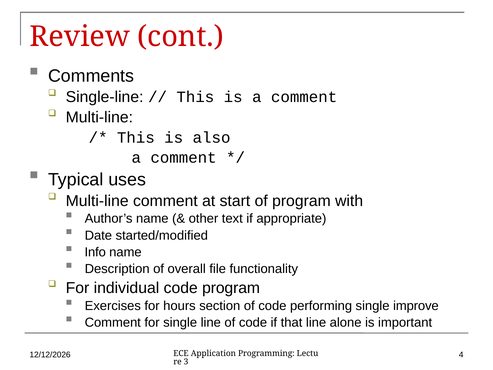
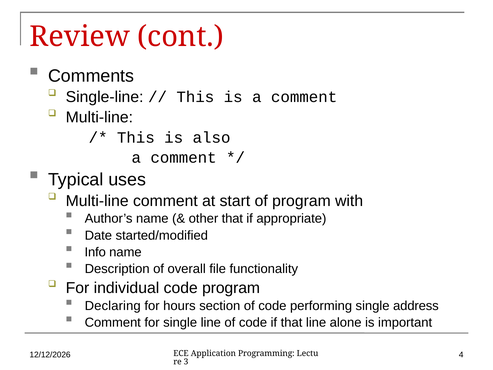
other text: text -> that (232, 219)
Exercises: Exercises -> Declaring (113, 306)
improve: improve -> address (416, 306)
